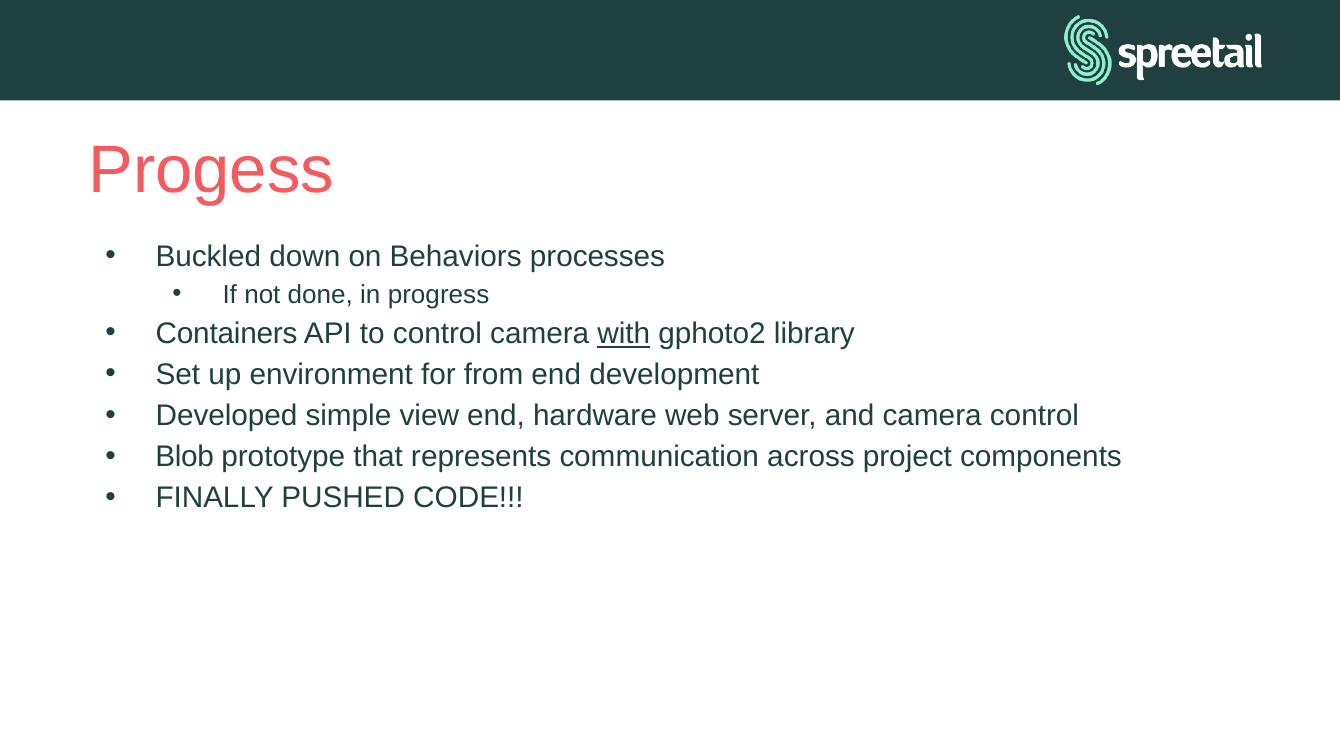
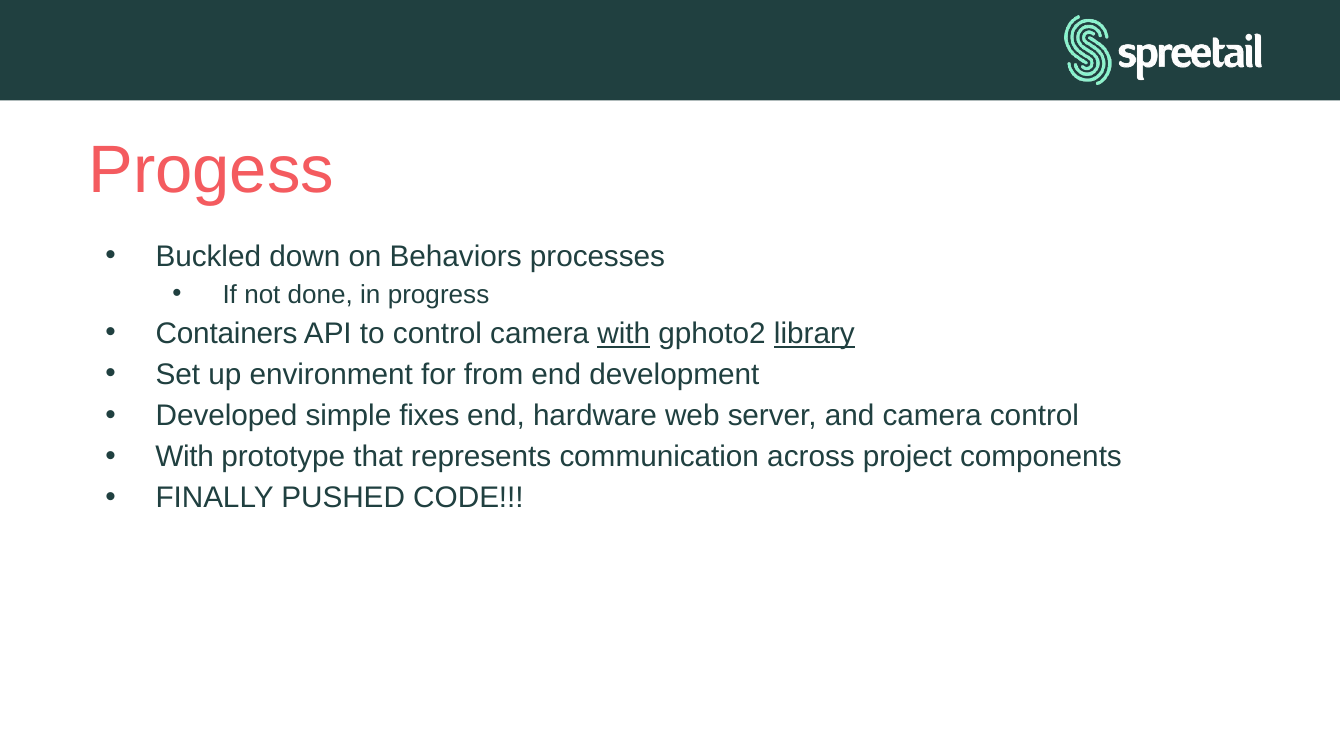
library underline: none -> present (814, 334)
view: view -> fixes (429, 416)
Blob: Blob -> With (185, 457)
